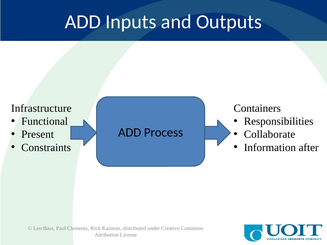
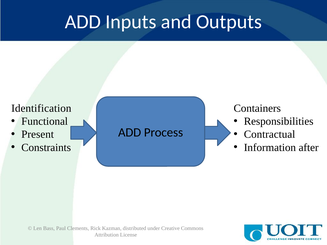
Infrastructure: Infrastructure -> Identification (41, 108)
Collaborate: Collaborate -> Contractual (270, 135)
